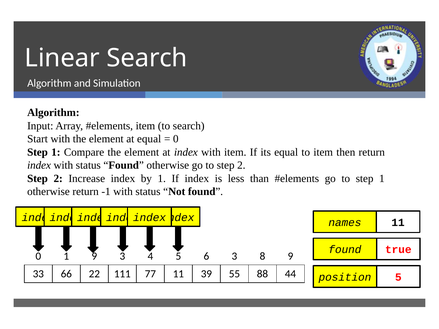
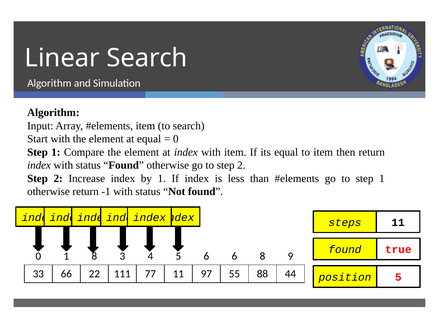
names: names -> steps (345, 223)
1 9: 9 -> 8 (94, 256)
6 3: 3 -> 6 (234, 256)
39: 39 -> 97 (206, 274)
